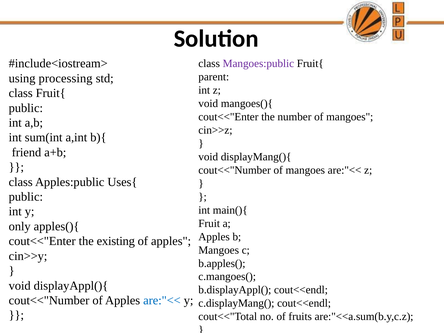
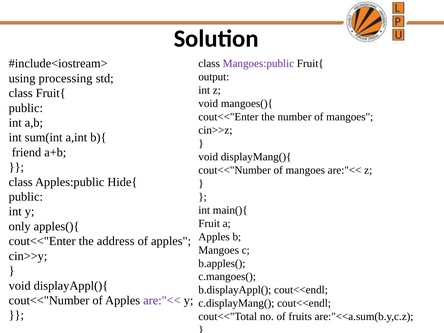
parent: parent -> output (214, 77)
Uses{: Uses{ -> Hide{ (122, 182)
existing: existing -> address (116, 241)
are:"<< colour: blue -> purple (162, 300)
